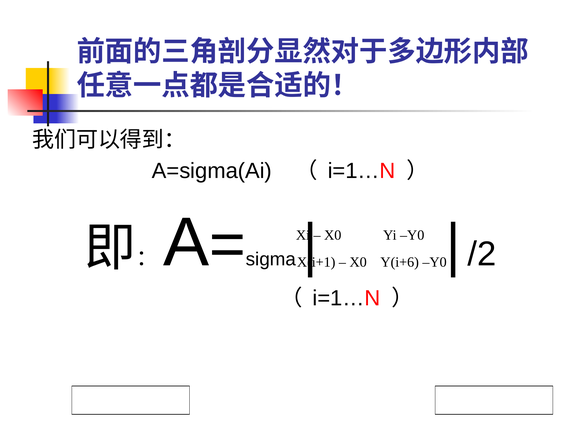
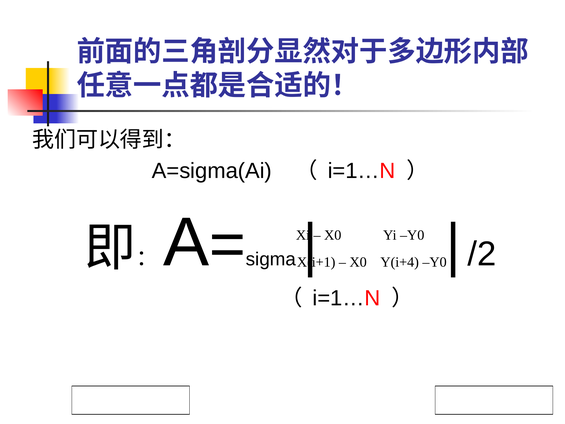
Y(i+6: Y(i+6 -> Y(i+4 (400, 262)
